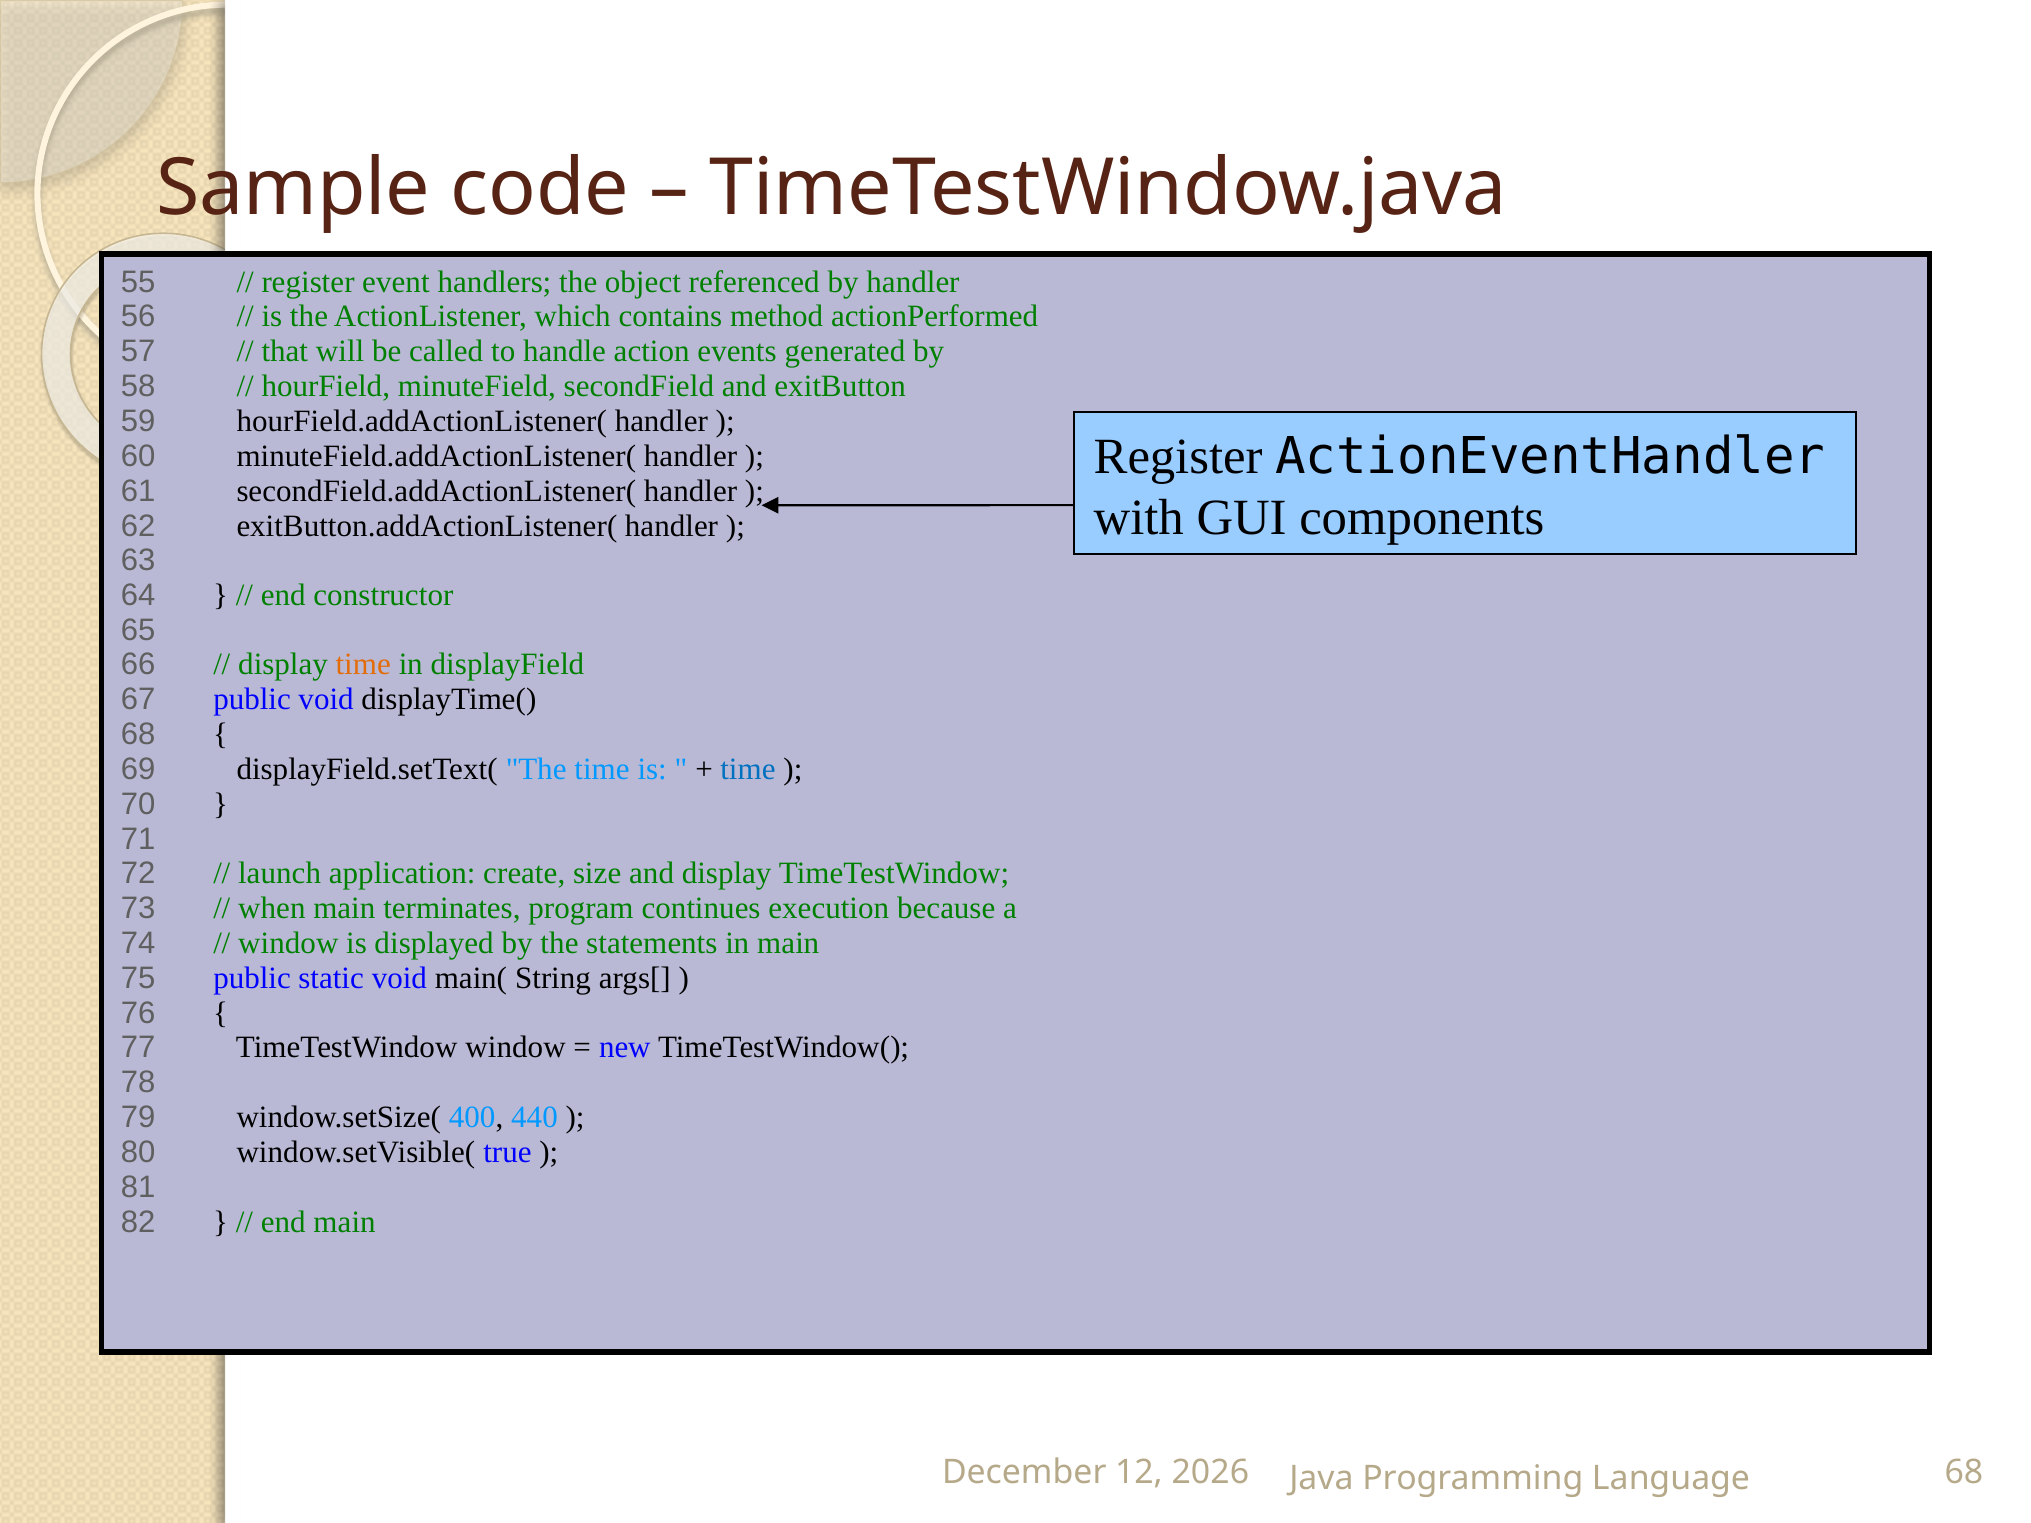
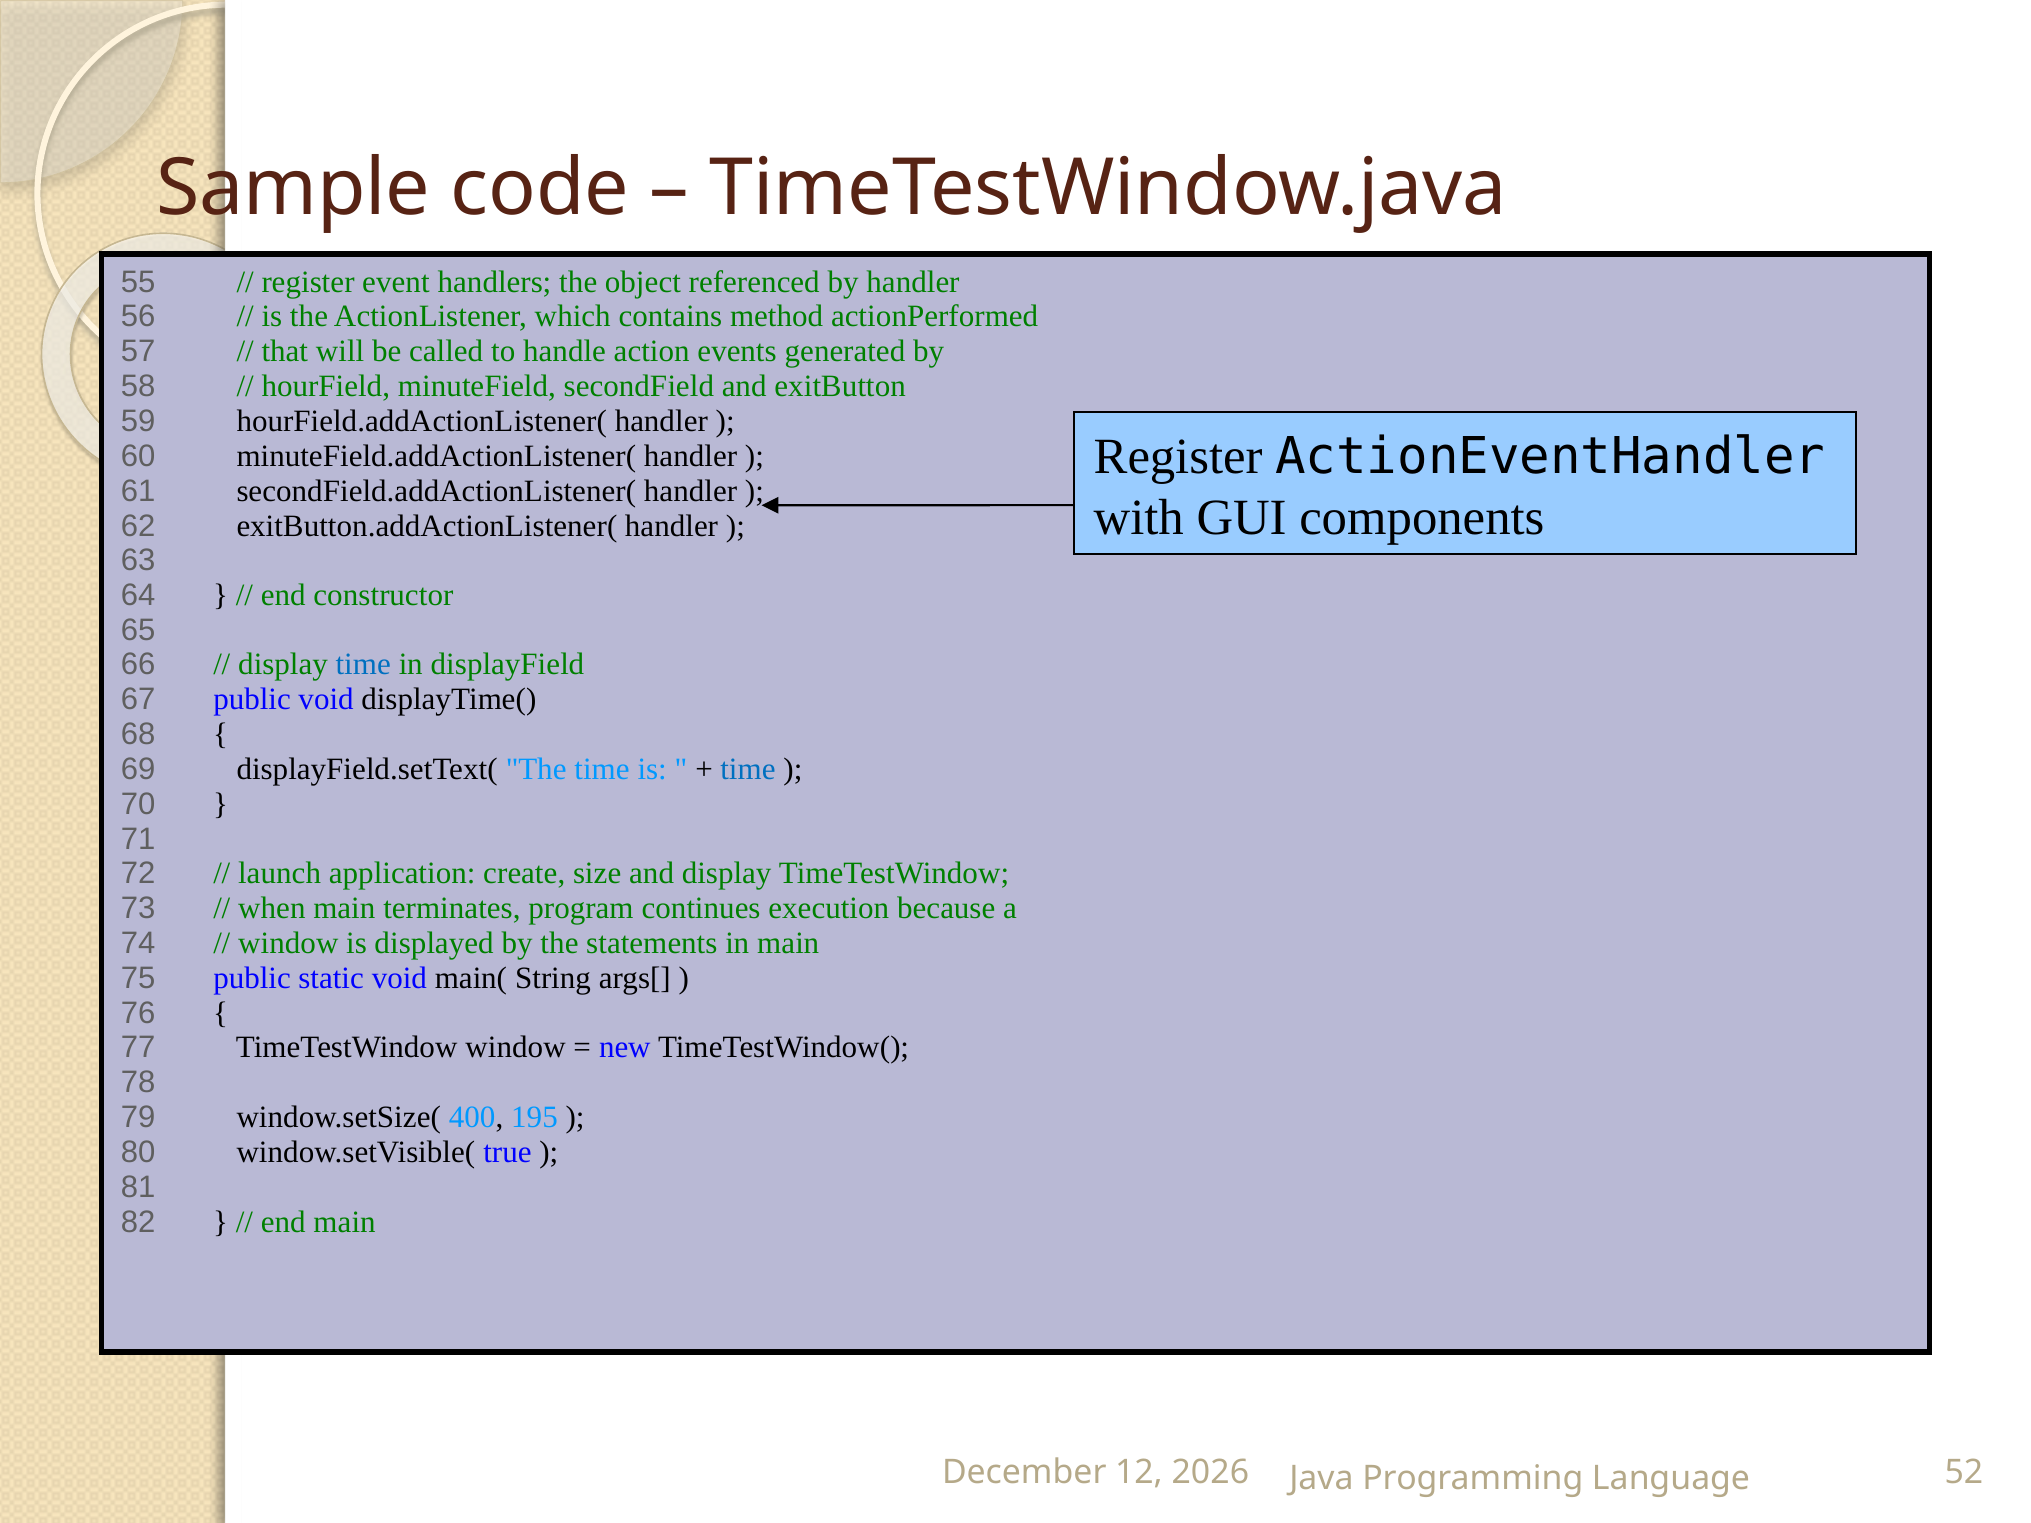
time colour: orange -> blue (363, 665)
440: 440 -> 195 (534, 1118)
68: 68 -> 52 (1964, 1473)
